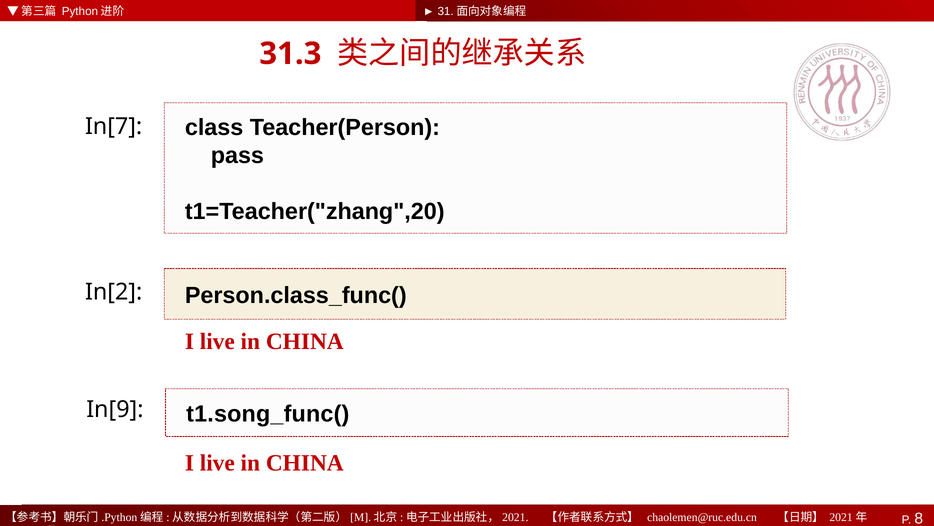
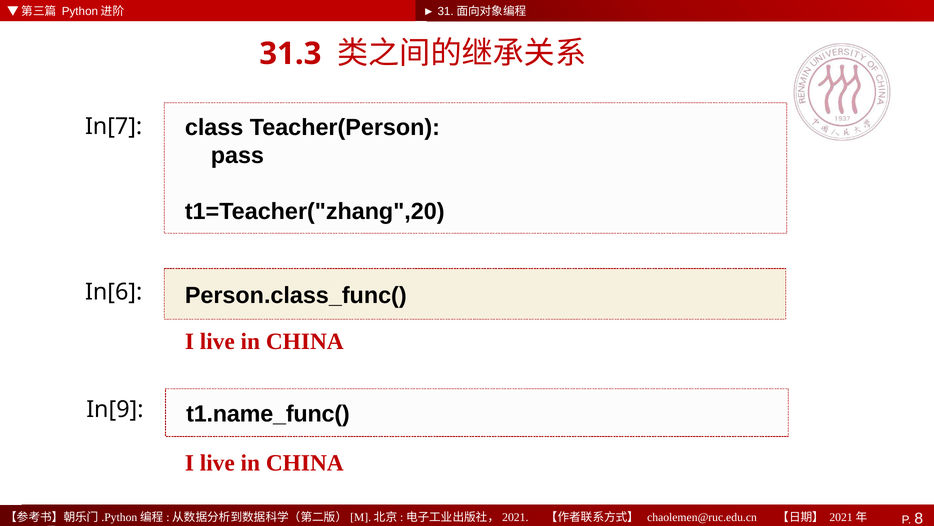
In[2: In[2 -> In[6 (114, 292)
t1.song_func(: t1.song_func( -> t1.name_func( (268, 414)
